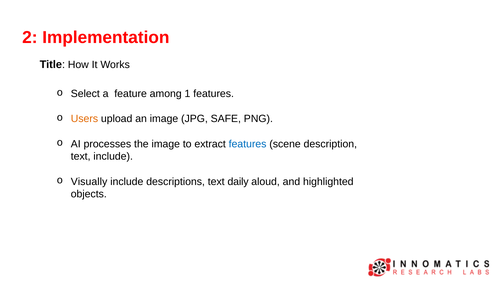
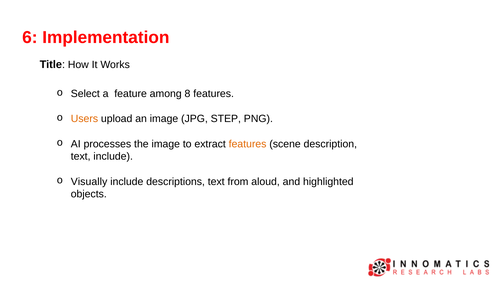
2: 2 -> 6 (30, 38)
1: 1 -> 8 (187, 94)
SAFE: SAFE -> STEP (226, 119)
features colour: blue -> orange (248, 144)
daily: daily -> from (238, 181)
